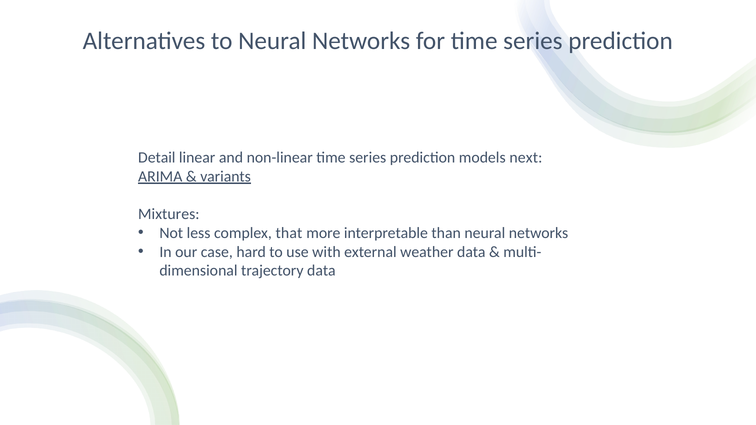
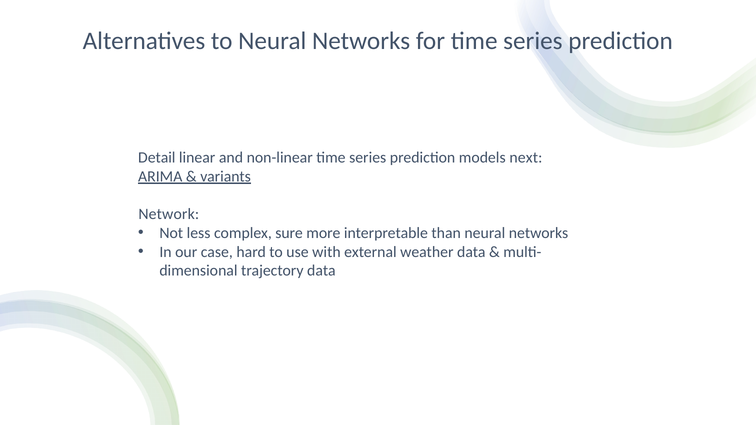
Mixtures: Mixtures -> Network (169, 214)
that: that -> sure (289, 233)
